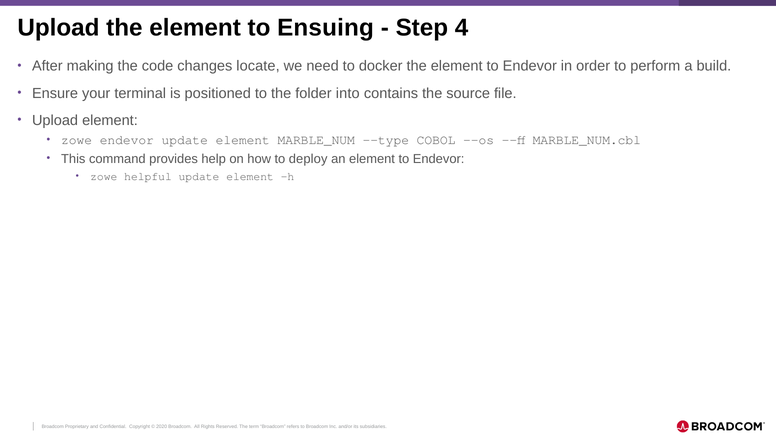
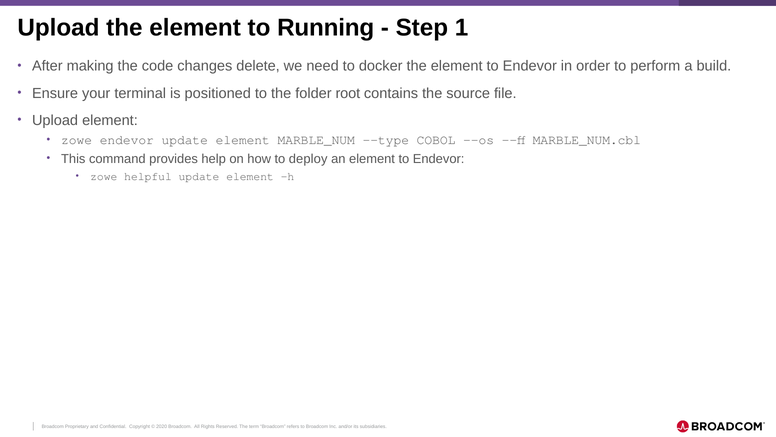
Ensuing: Ensuing -> Running (326, 27)
4: 4 -> 1 (462, 27)
locate: locate -> delete (258, 66)
into: into -> root (348, 93)
